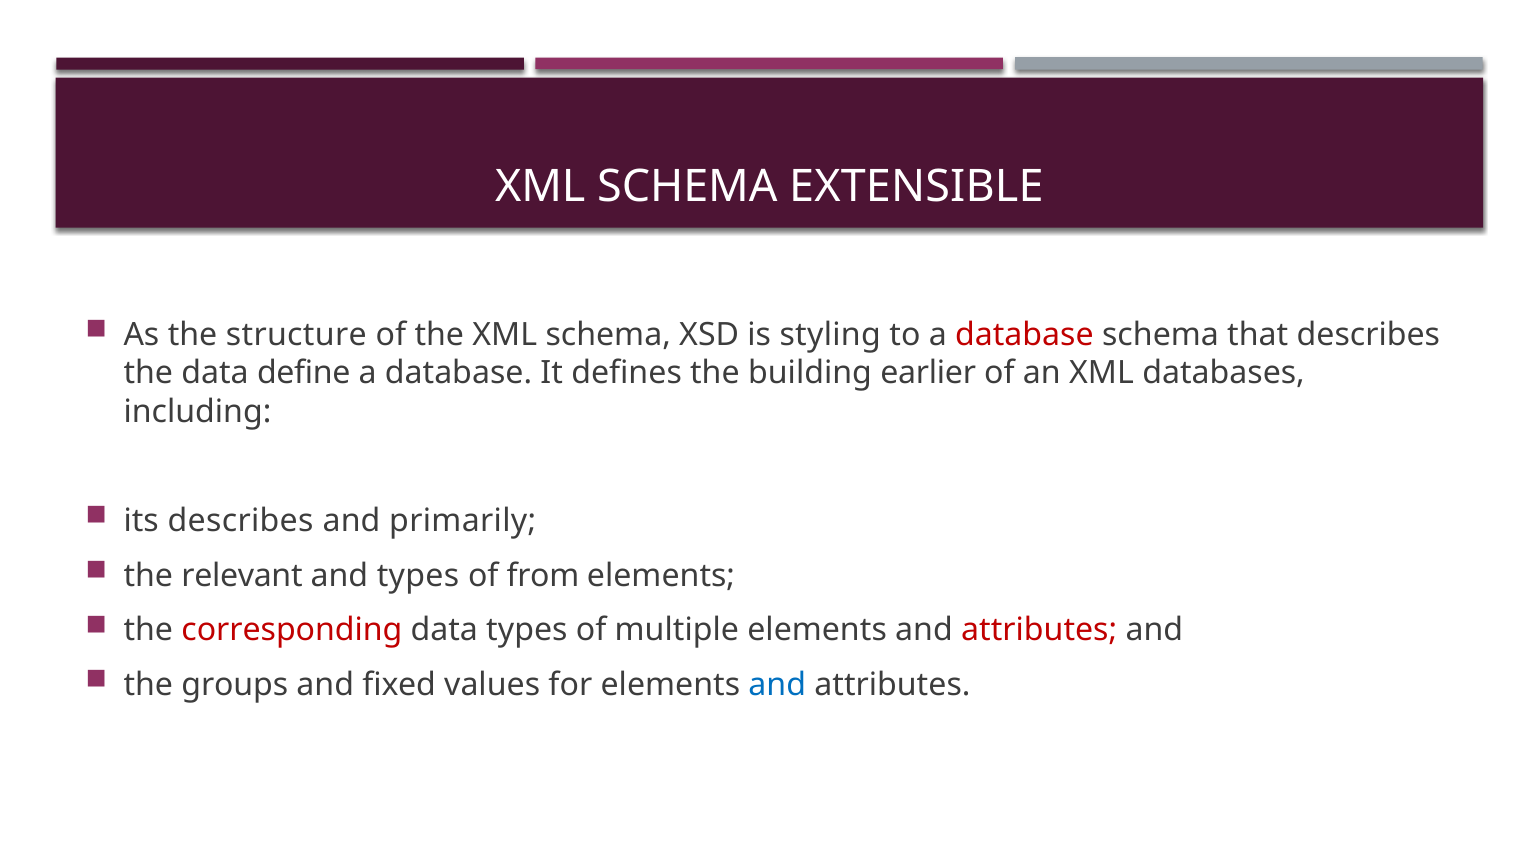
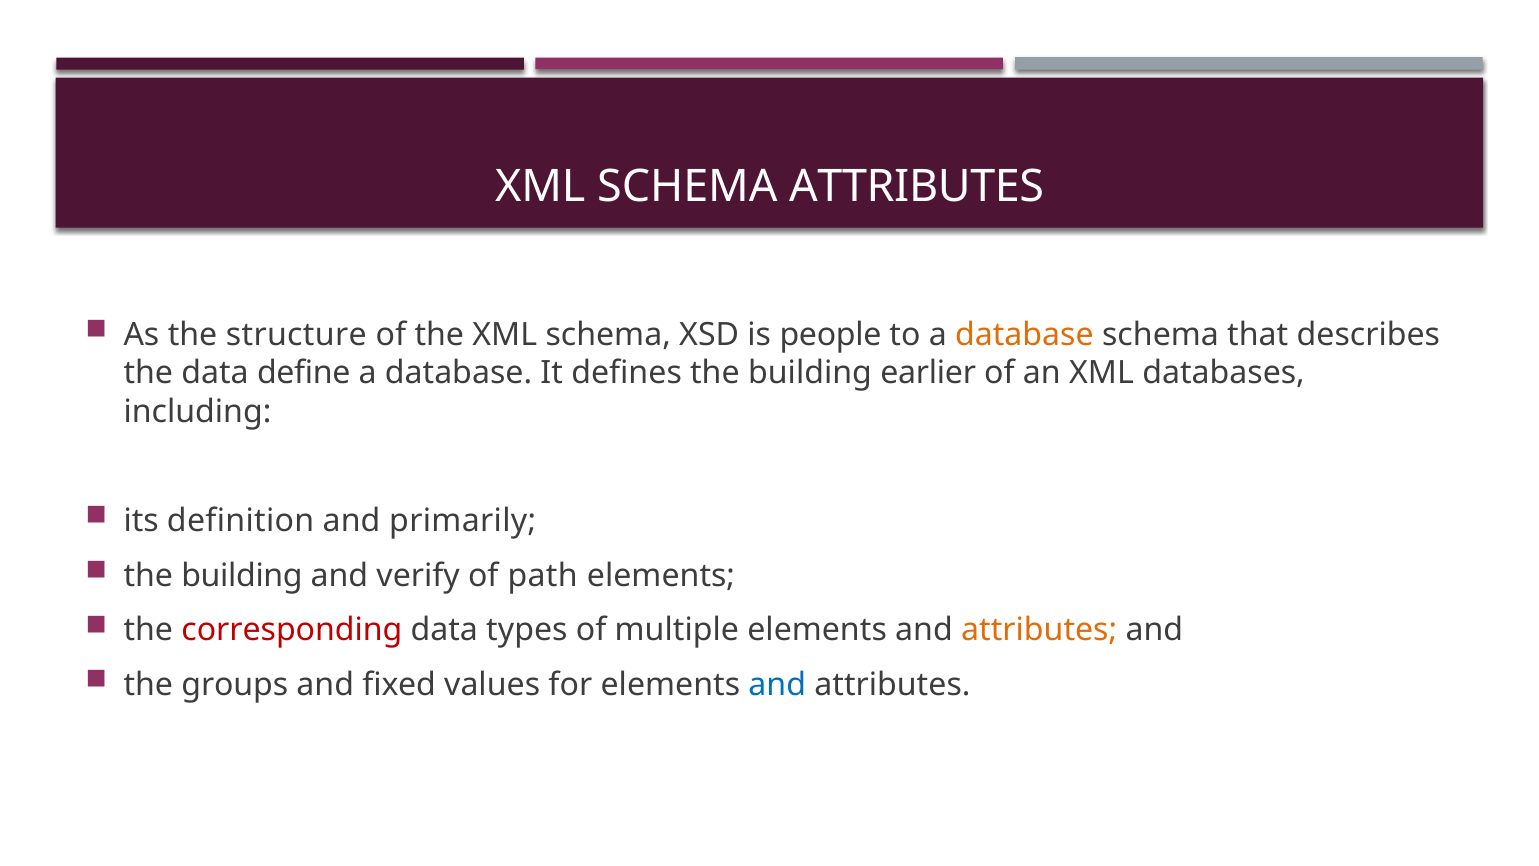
SCHEMA EXTENSIBLE: EXTENSIBLE -> ATTRIBUTES (917, 187)
styling: styling -> people (830, 335)
database colour: red -> orange (1024, 335)
its describes: describes -> definition (241, 521)
relevant: relevant -> building (242, 575)
and types: types -> verify (418, 575)
from: from -> path (543, 575)
attributes colour: red -> orange (1039, 630)
